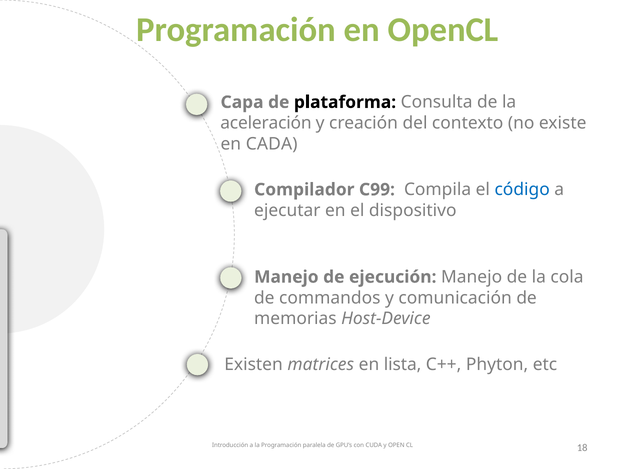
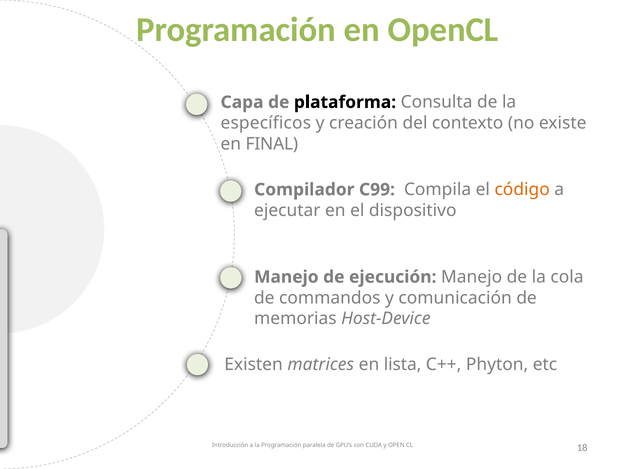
aceleración: aceleración -> específicos (266, 123)
CADA: CADA -> FINAL (272, 144)
código colour: blue -> orange (522, 189)
